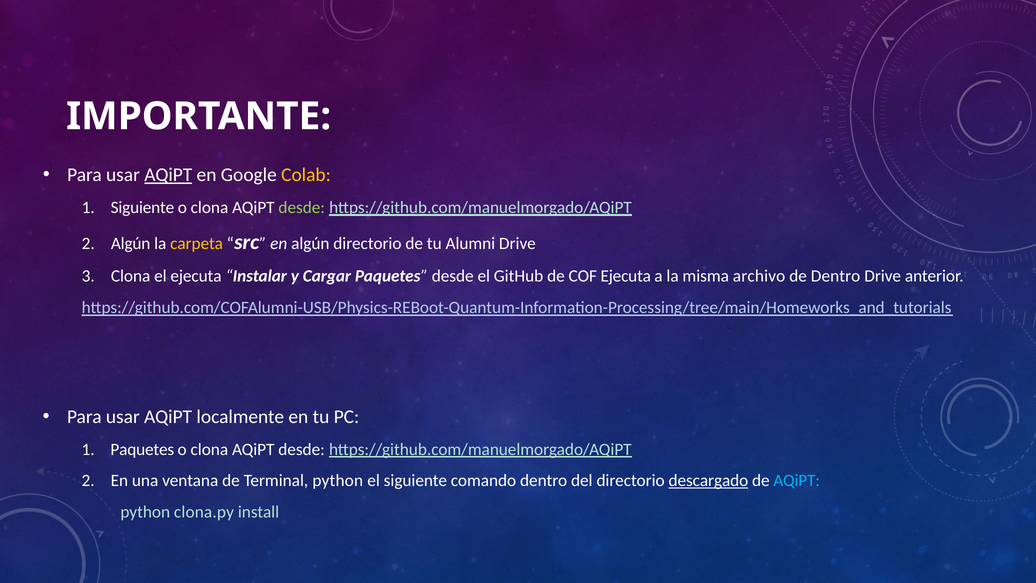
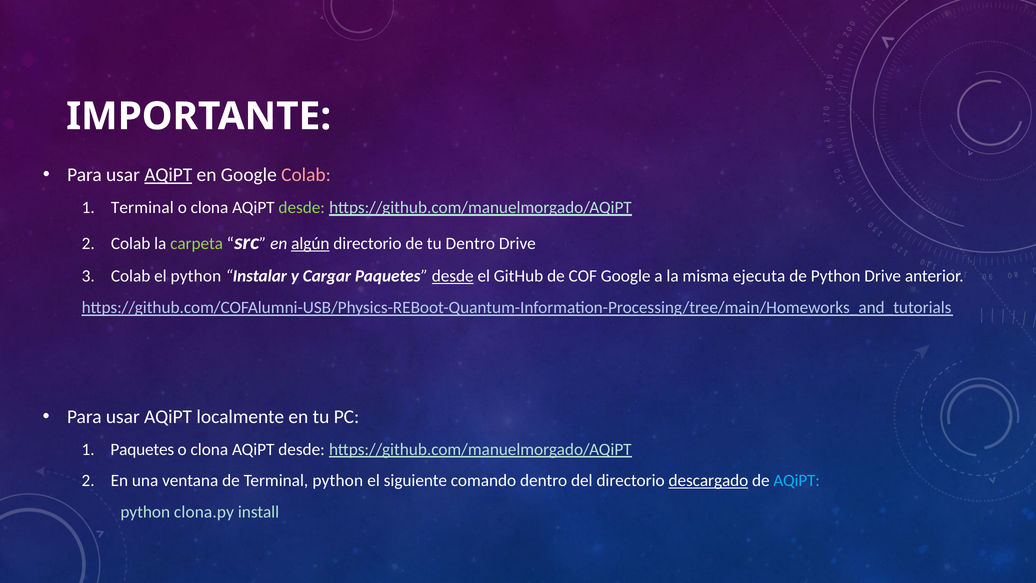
Colab colour: yellow -> pink (306, 175)
Siguiente: Siguiente -> Terminal (142, 207)
Algún: Algún -> Colab (131, 244)
carpeta colour: yellow -> light green (197, 244)
algún underline: none -> present (310, 244)
tu Alumni: Alumni -> Dentro (470, 244)
Clona: Clona -> Colab (131, 276)
el ejecuta: ejecuta -> python (196, 276)
desde underline: none -> present (453, 276)
COF Ejecuta: Ejecuta -> Google (626, 276)
archivo: archivo -> ejecuta (759, 276)
de Dentro: Dentro -> Python (836, 276)
